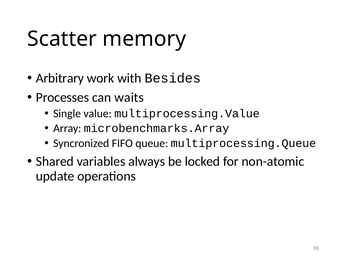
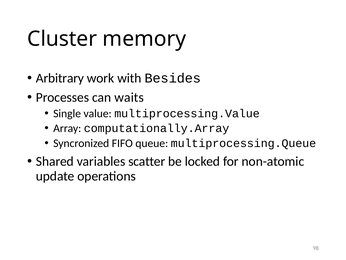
Scatter: Scatter -> Cluster (62, 39)
microbenchmarks.Array: microbenchmarks.Array -> computationally.Array (157, 128)
always: always -> scatter (147, 161)
